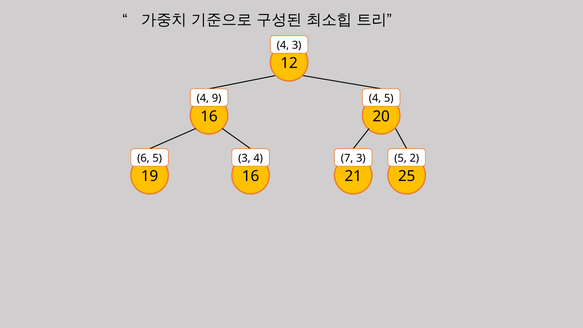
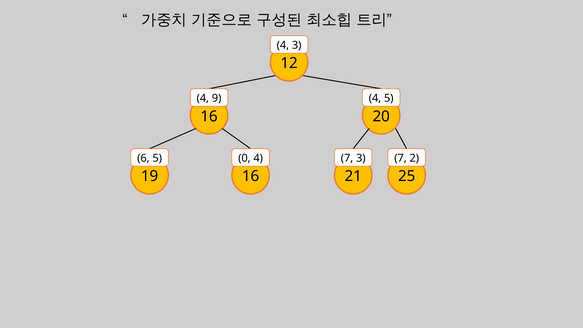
3: 3 -> 0 (244, 158)
5: 5 -> 7 (400, 158)
